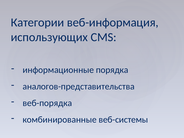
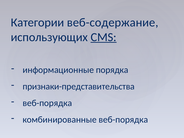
веб-информация: веб-информация -> веб-содержание (113, 22)
CMS underline: none -> present (104, 37)
аналогов-представительства: аналогов-представительства -> признаки-представительства (79, 86)
комбинированные веб-системы: веб-системы -> веб-порядка (123, 120)
